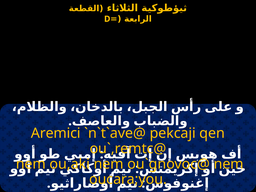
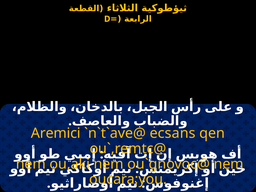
pekcaji: pekcaji -> ecsans (173, 133)
